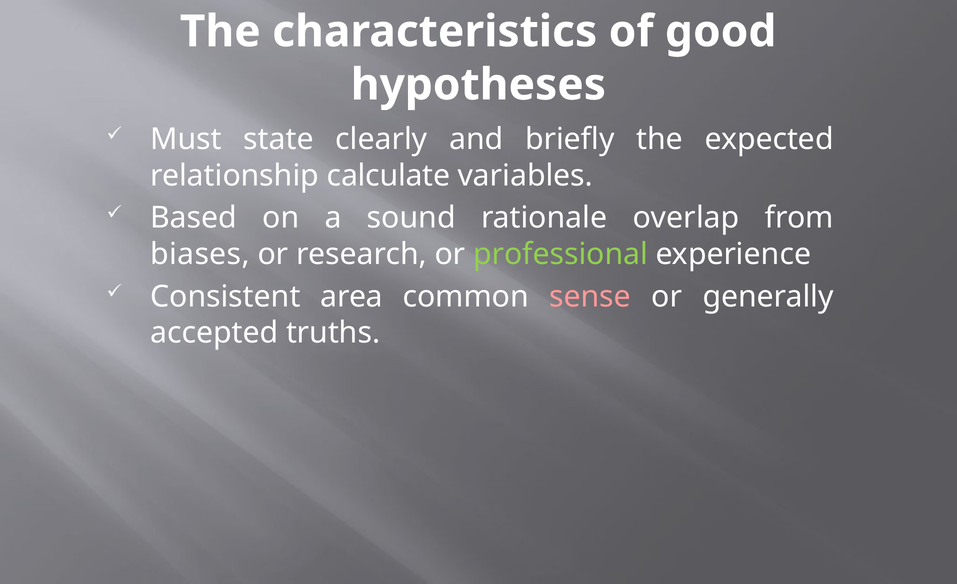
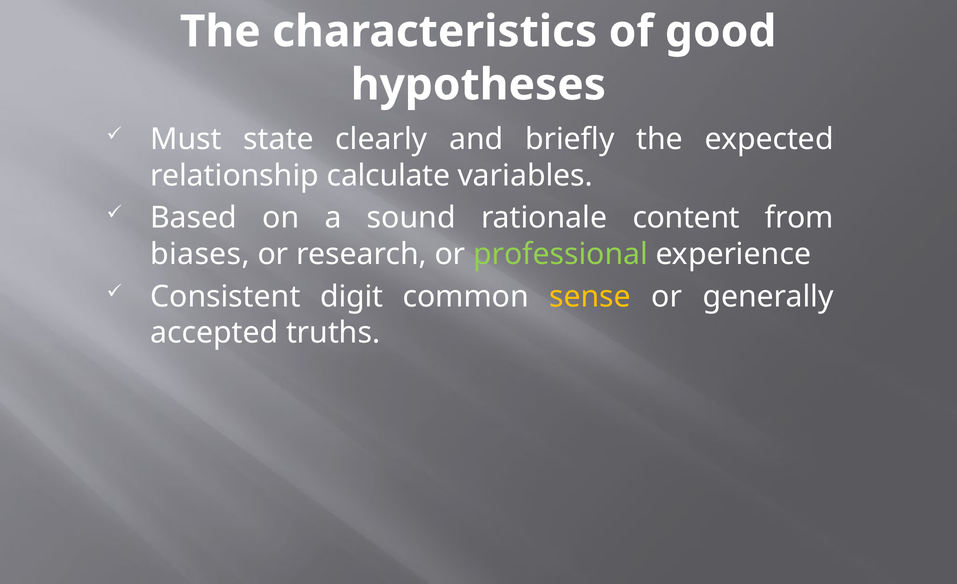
overlap: overlap -> content (686, 218)
area: area -> digit (352, 296)
sense colour: pink -> yellow (590, 296)
